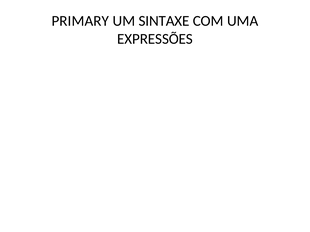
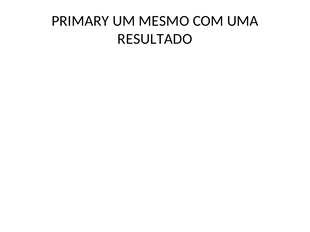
SINTAXE: SINTAXE -> MESMO (164, 21)
EXPRESSÕES: EXPRESSÕES -> RESULTADO (155, 39)
